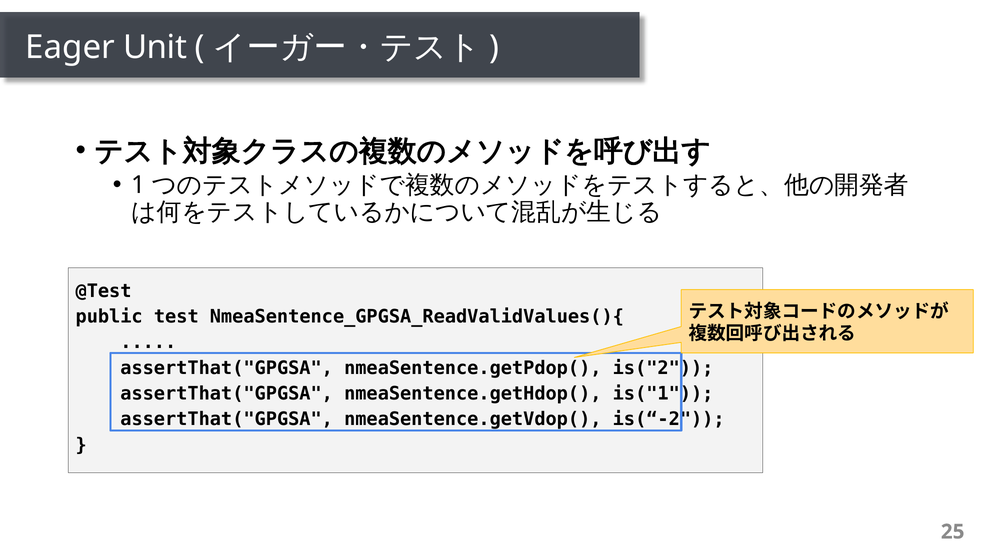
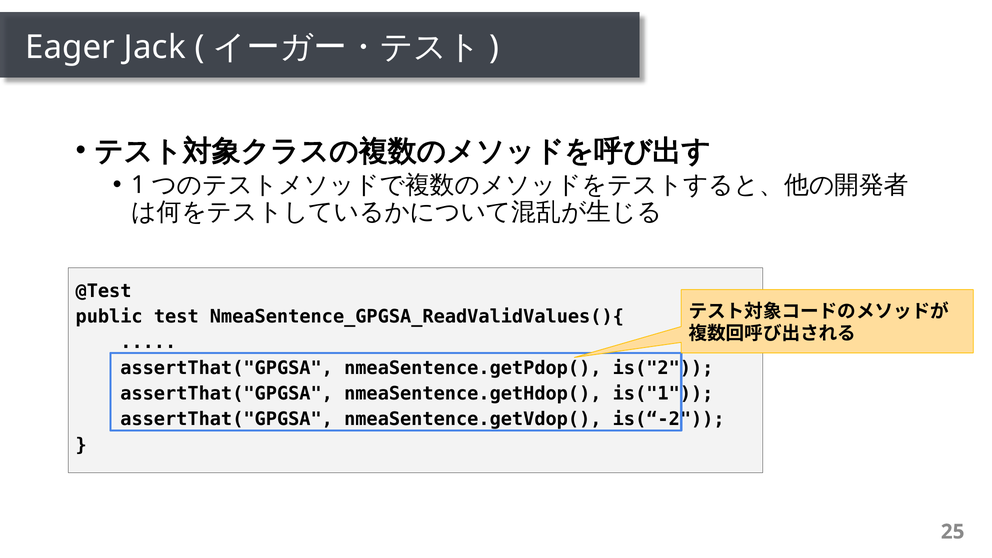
Unit: Unit -> Jack (155, 47)
